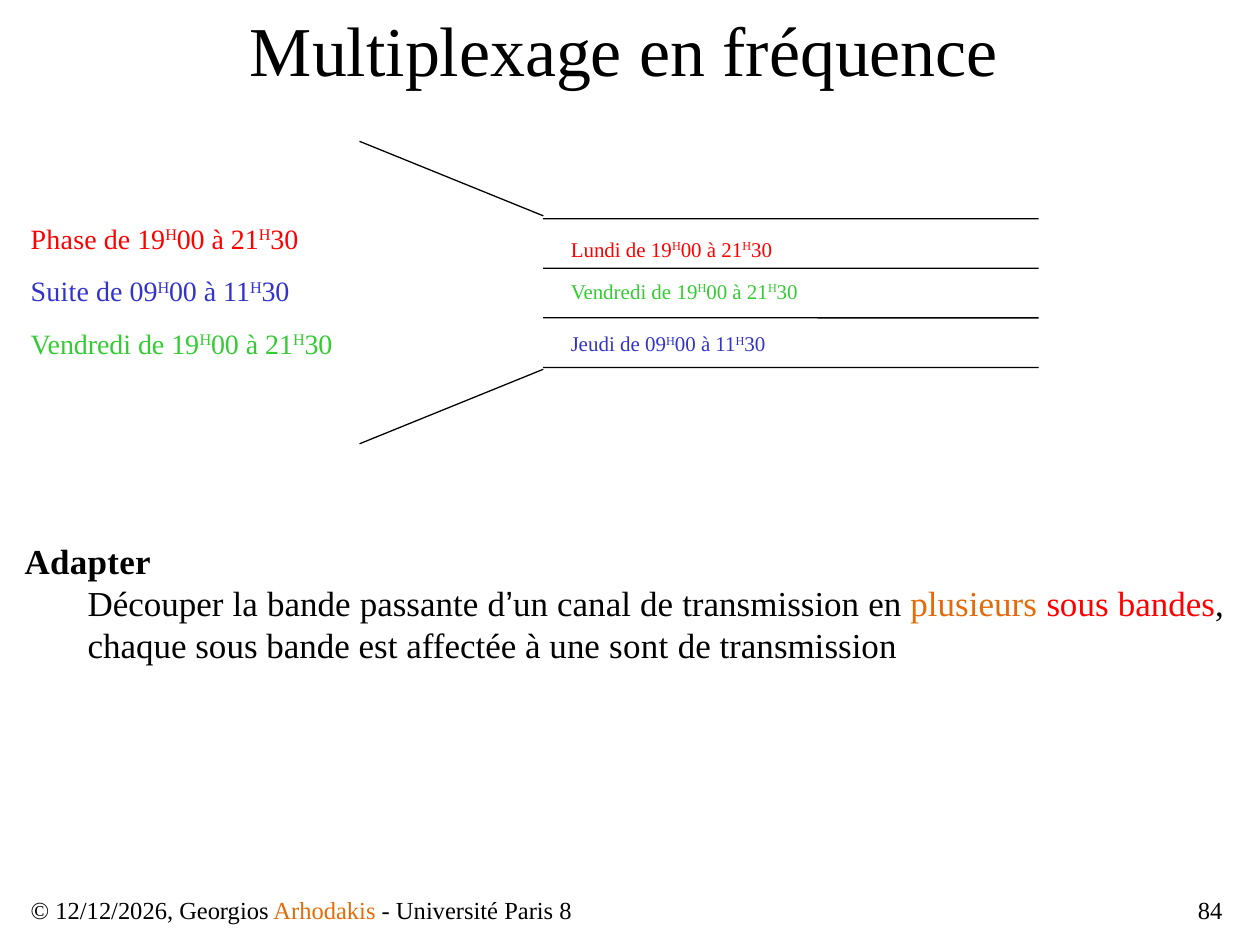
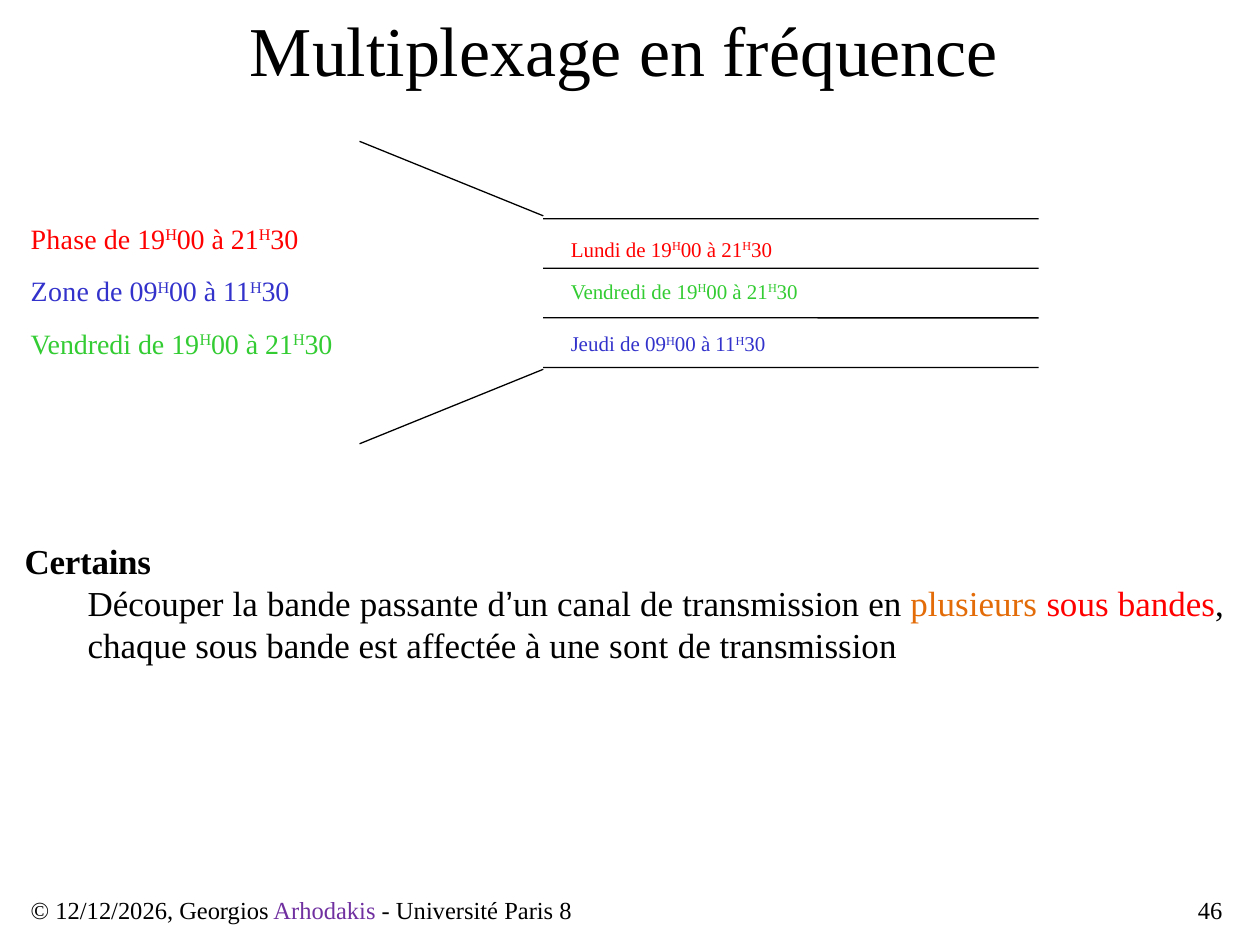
Suite: Suite -> Zone (60, 292)
Adapter: Adapter -> Certains (88, 563)
Arhodakis colour: orange -> purple (324, 911)
84: 84 -> 46 (1210, 911)
